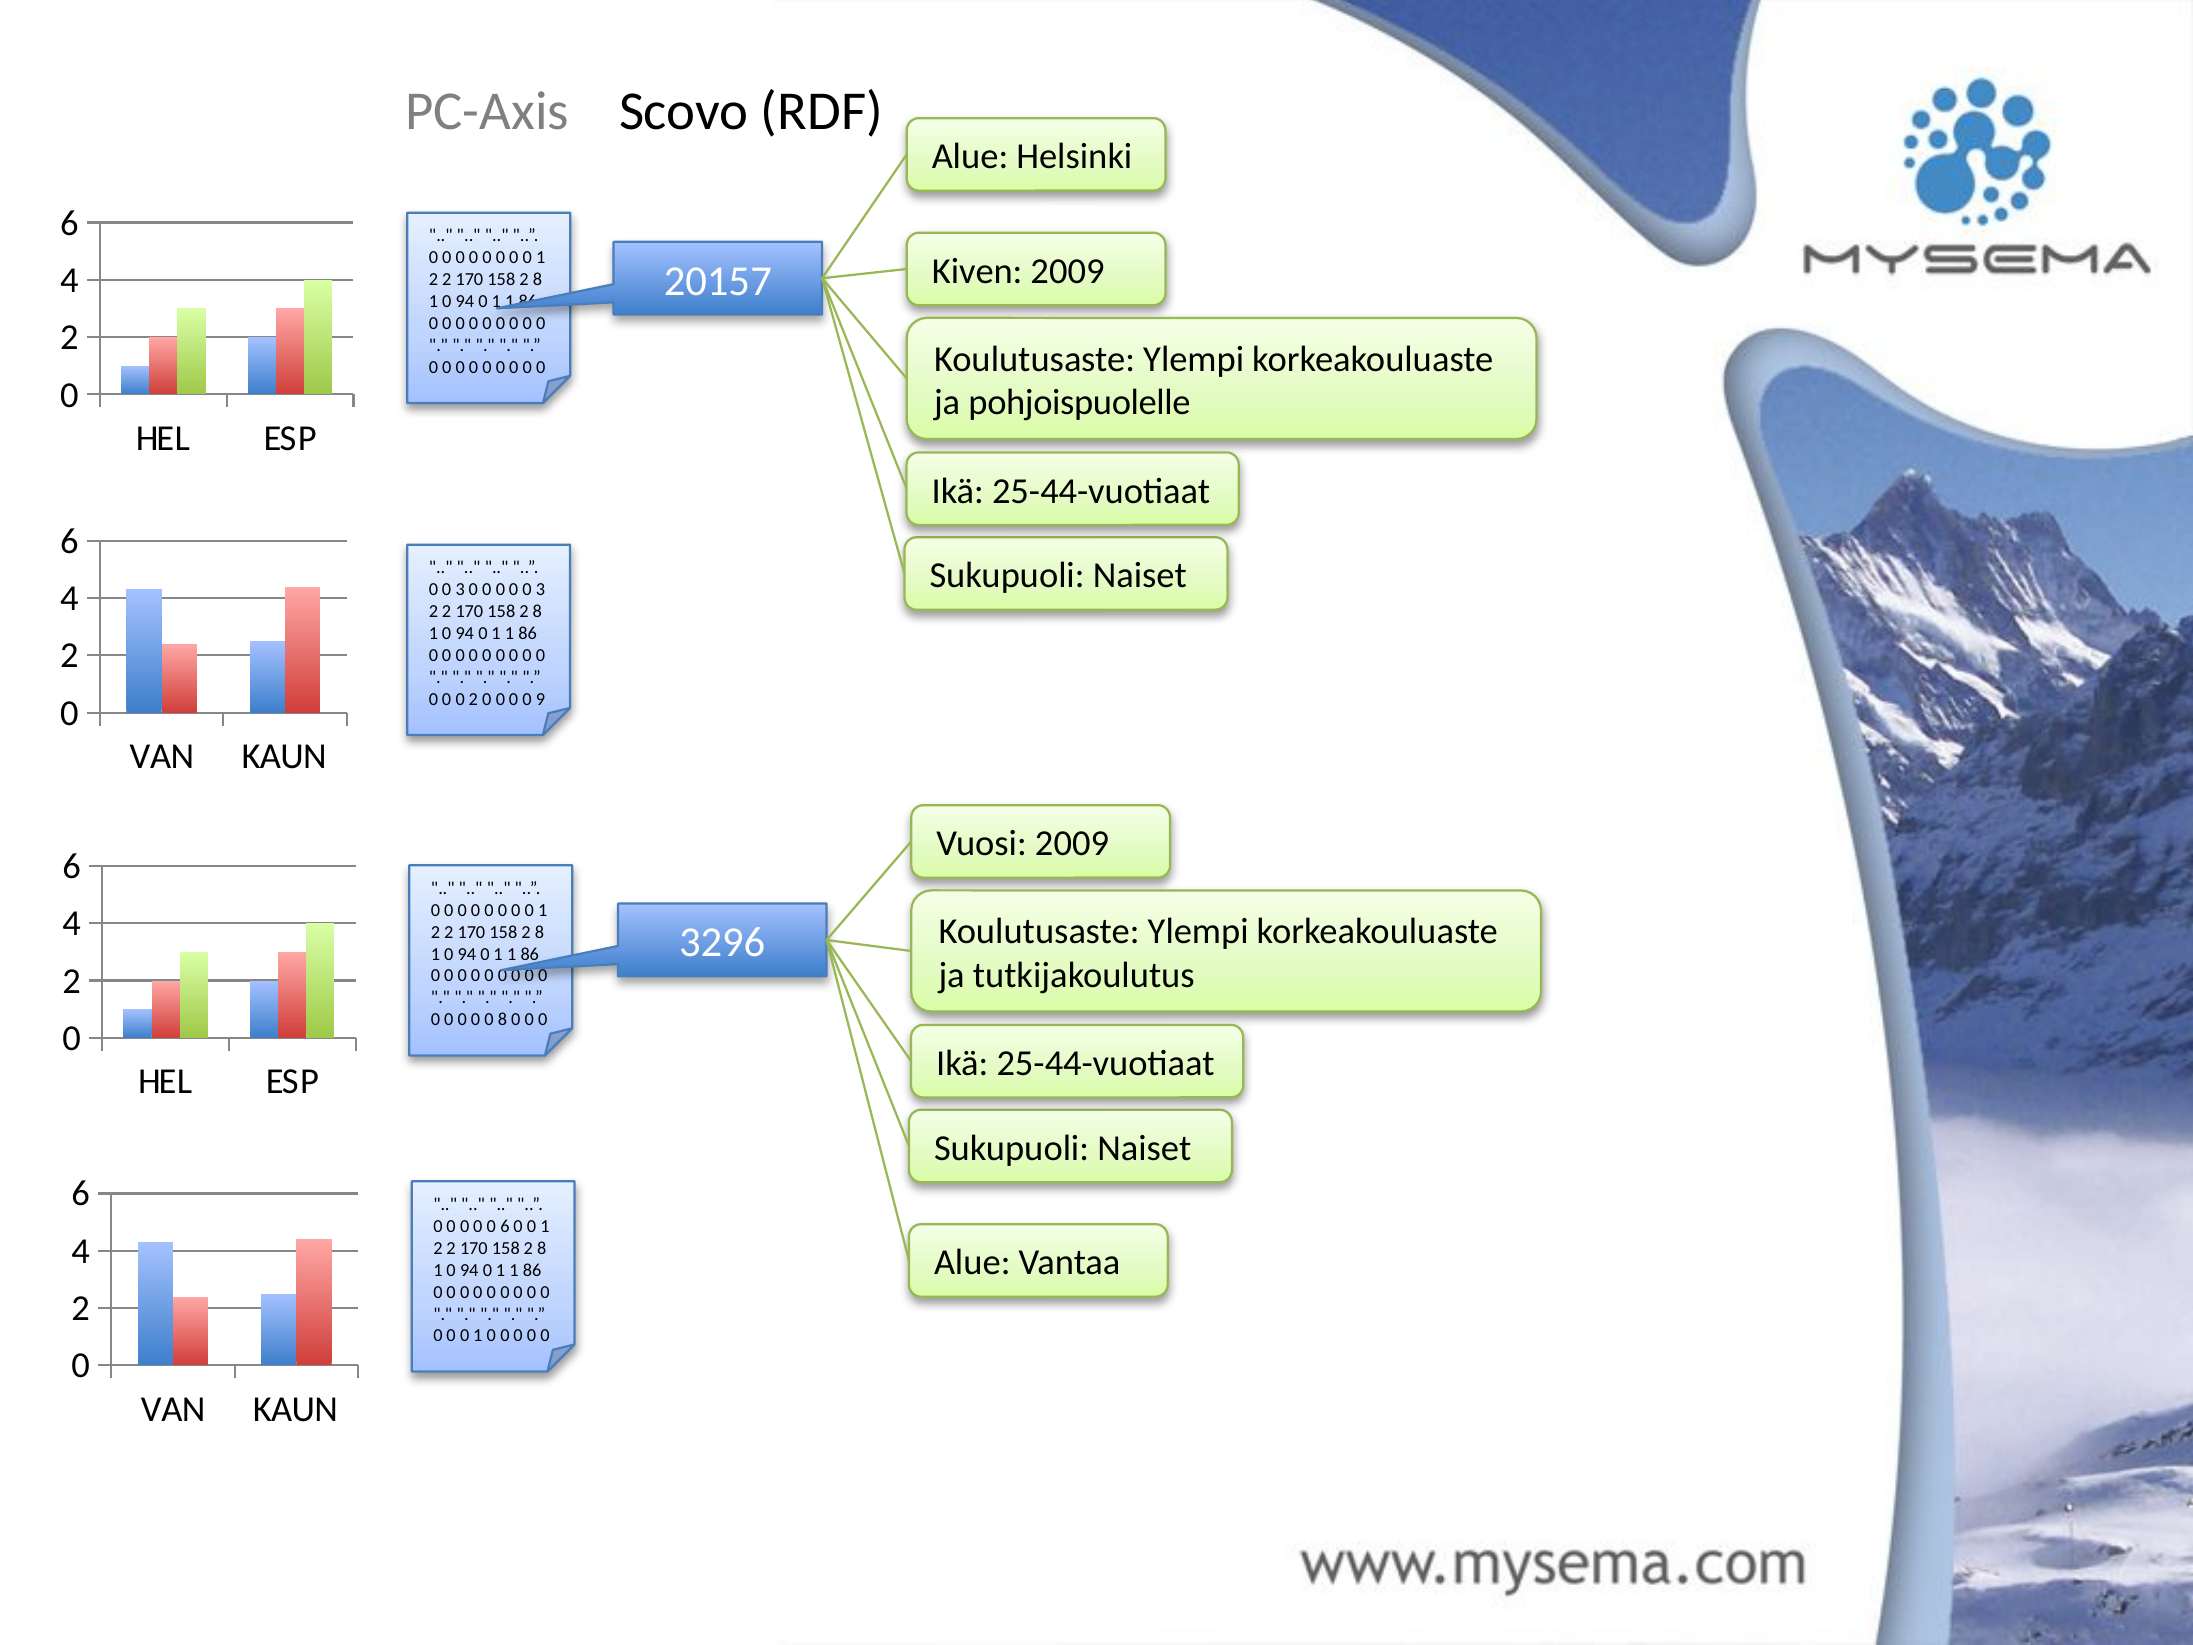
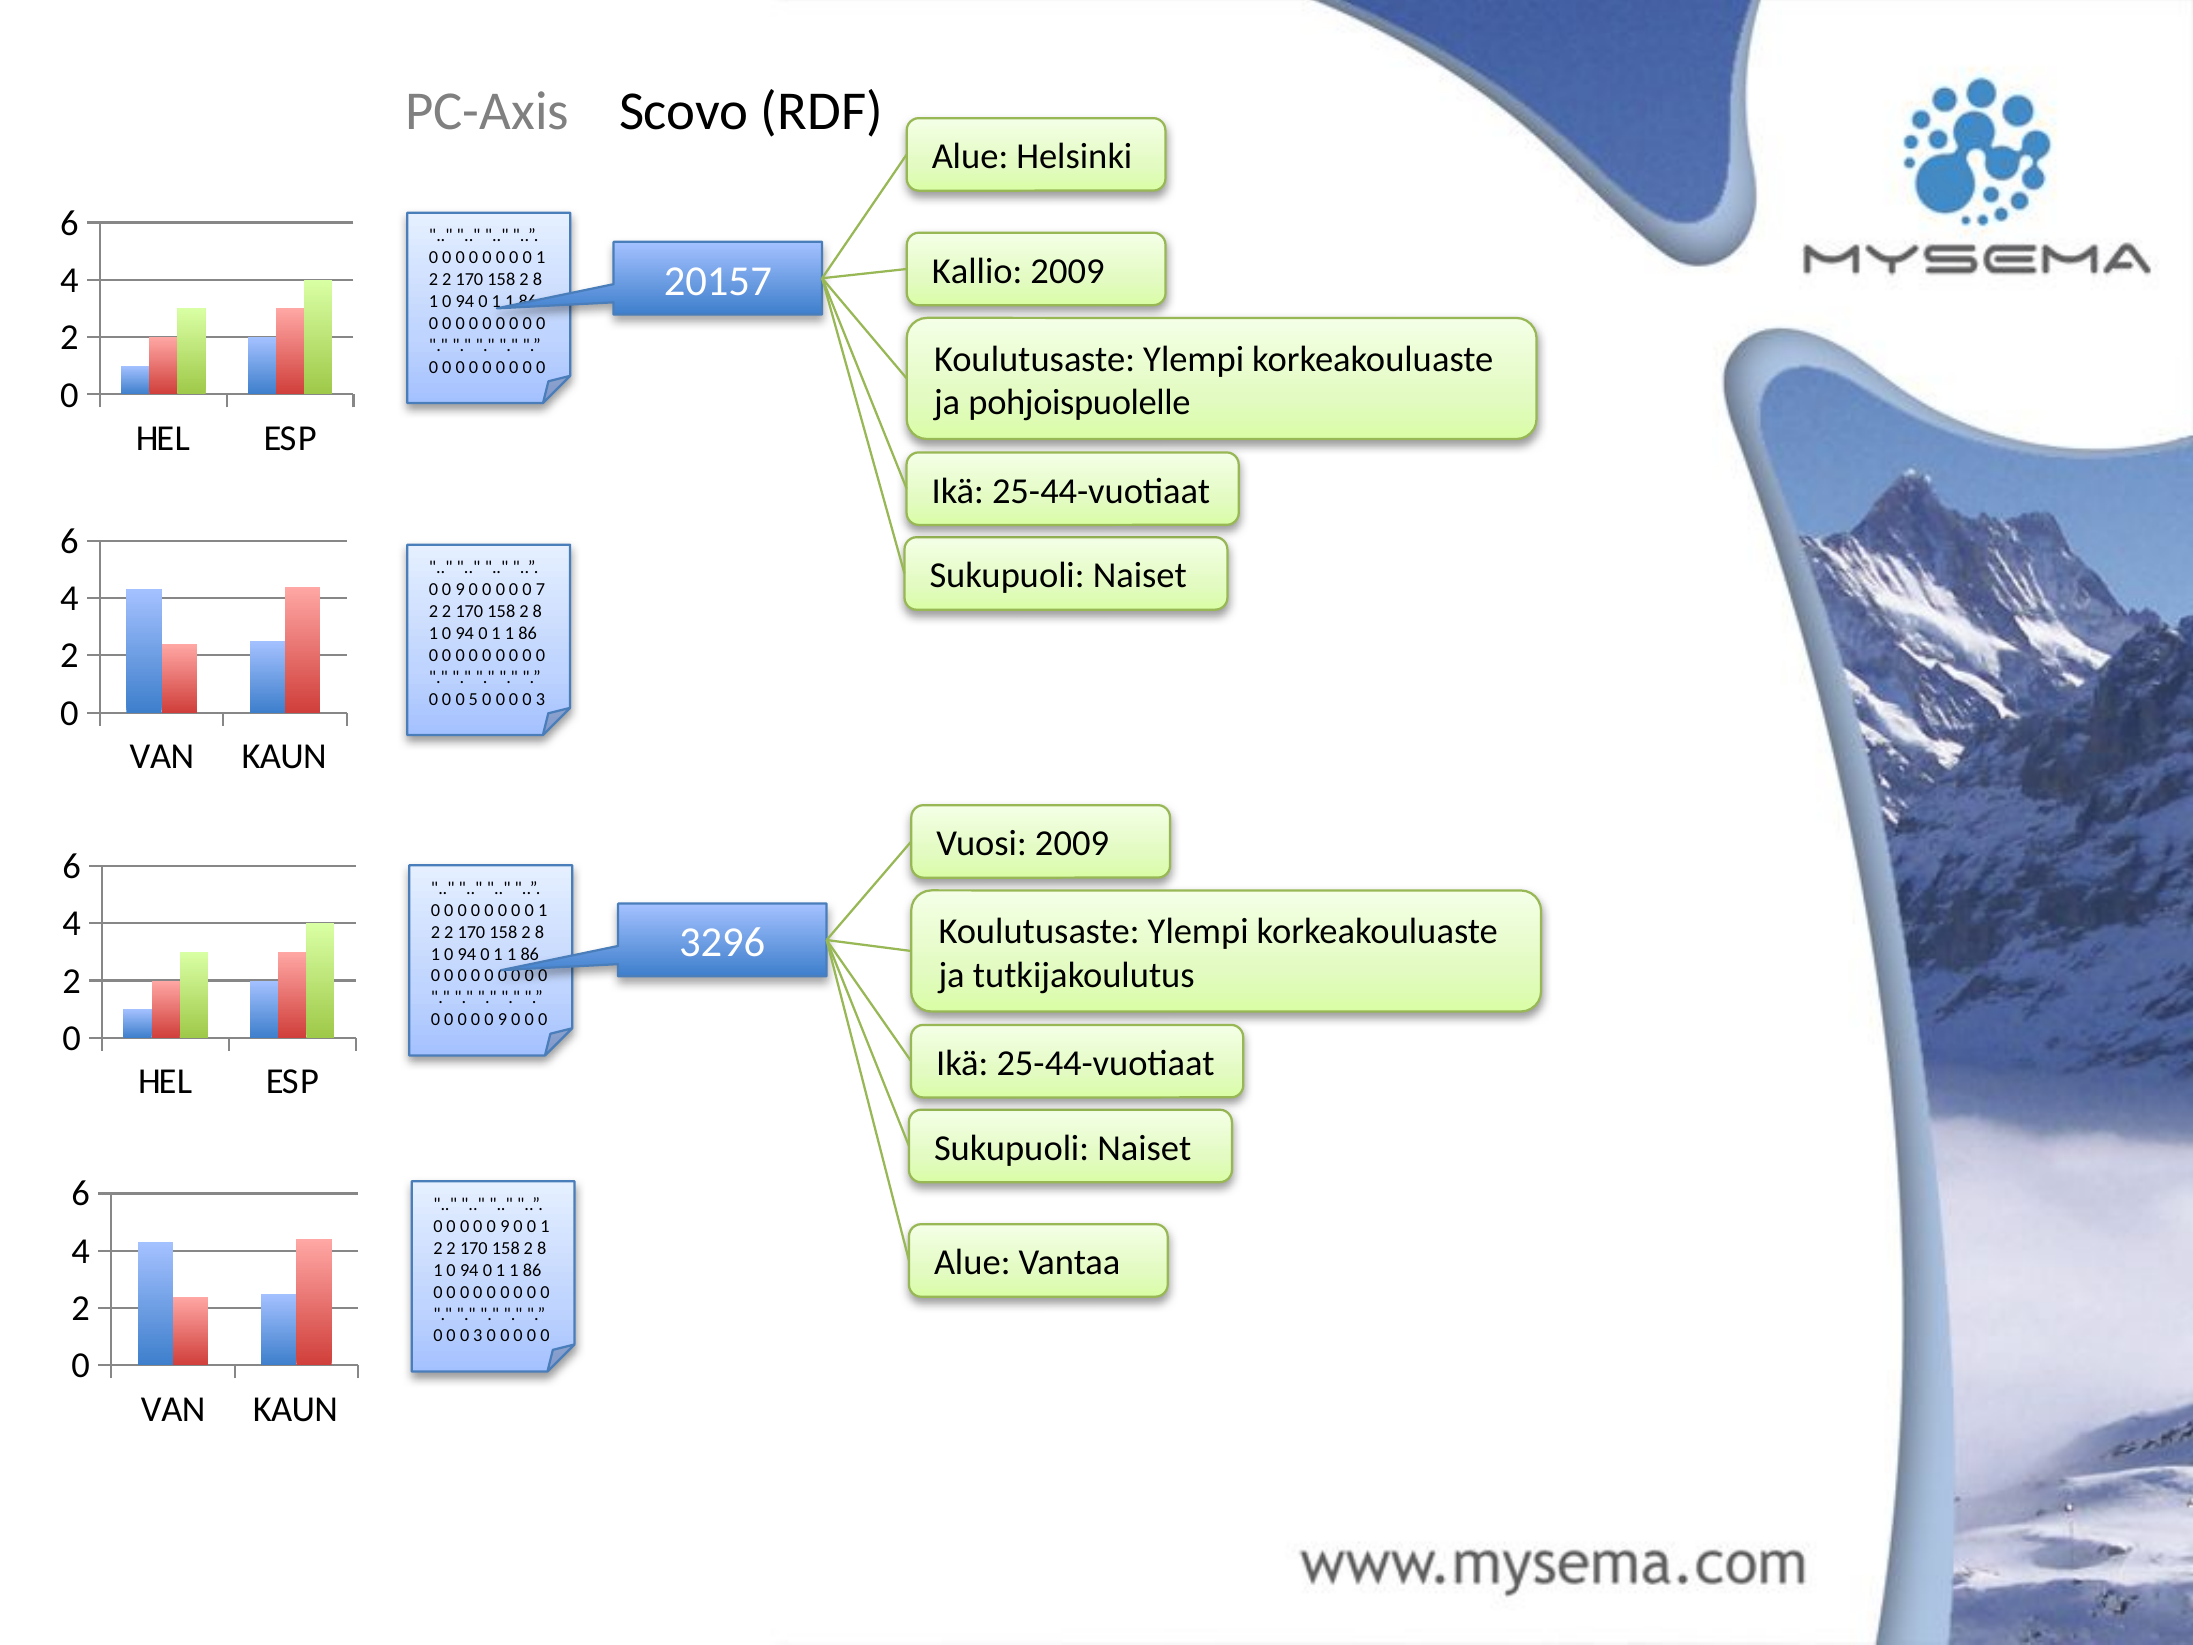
Kiven: Kiven -> Kallio (977, 271)
3: 3 -> 9 (460, 590)
0 0 0 3: 3 -> 7 (541, 590)
0 0 2: 2 -> 5 (473, 699)
9: 9 -> 3 (541, 699)
8: 8 -> 9 (502, 1020)
6: 6 -> 9 (505, 1226)
1: 1 -> 3 (478, 1336)
